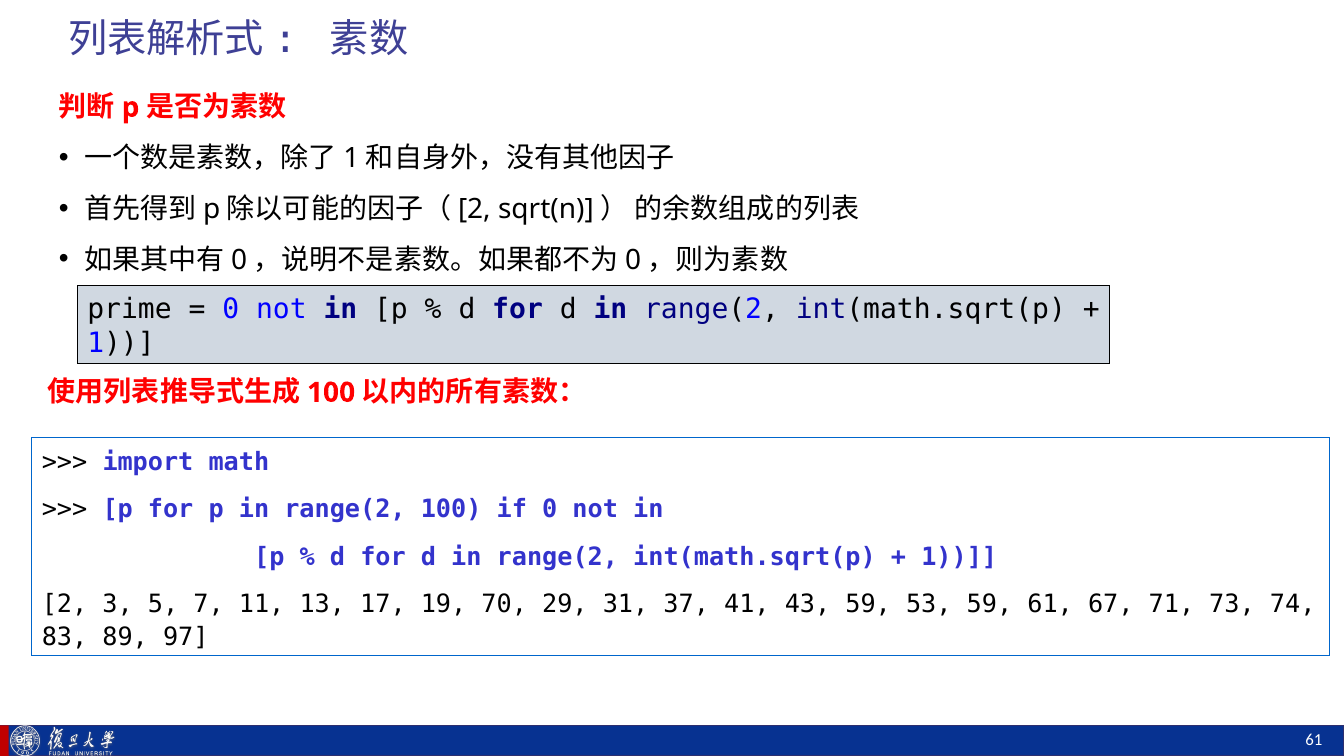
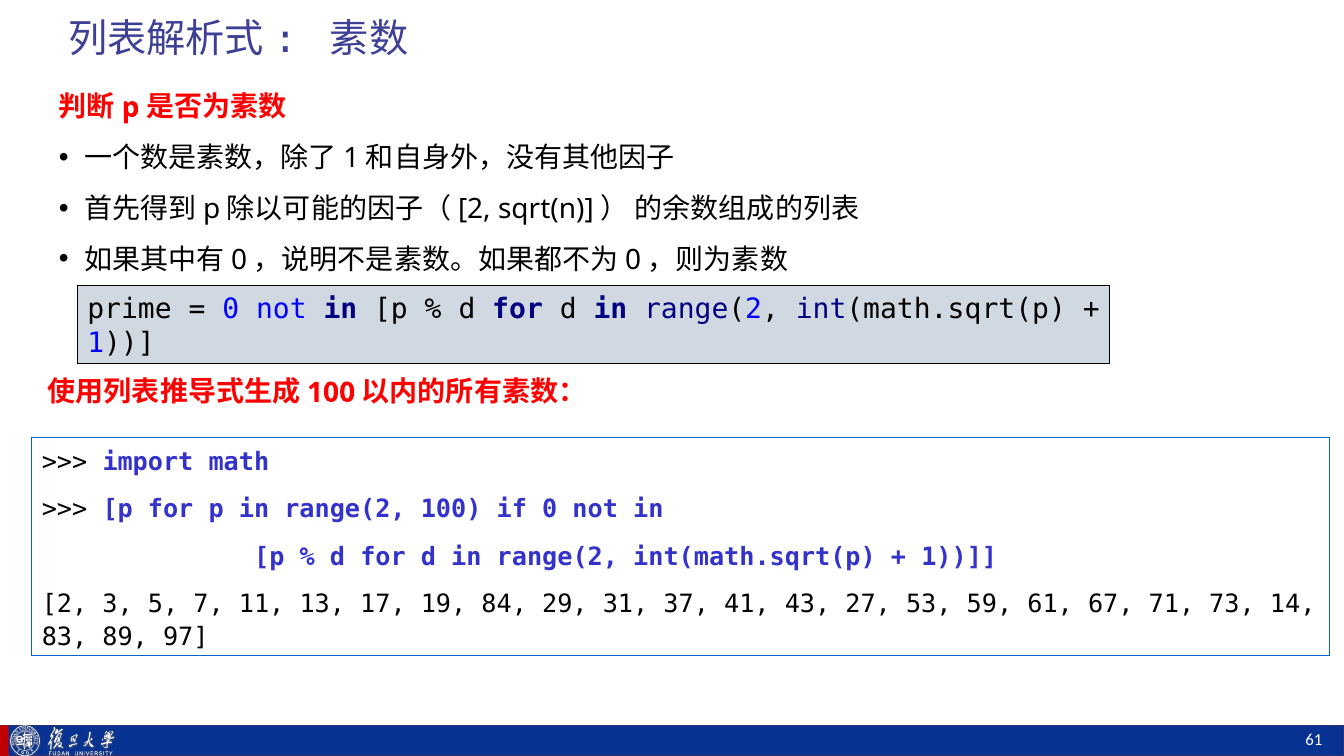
70: 70 -> 84 (504, 604)
43 59: 59 -> 27 (868, 604)
74: 74 -> 14 (1293, 604)
